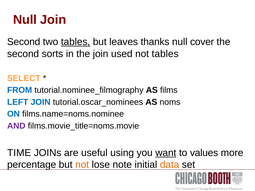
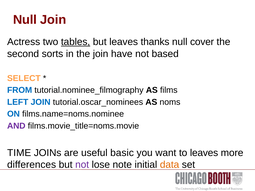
Second: Second -> Actress (24, 42)
used: used -> have (122, 54)
not tables: tables -> based (165, 54)
using: using -> basic (122, 153)
want underline: present -> none (166, 153)
to values: values -> leaves (204, 153)
percentage: percentage -> differences (32, 165)
not colour: orange -> purple (82, 165)
